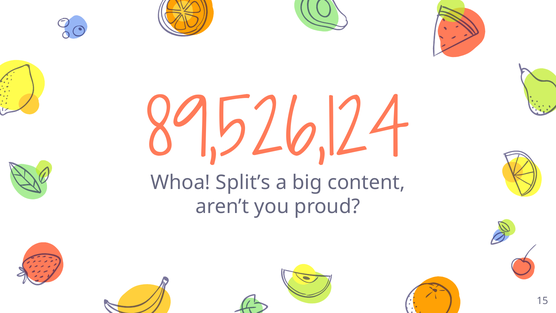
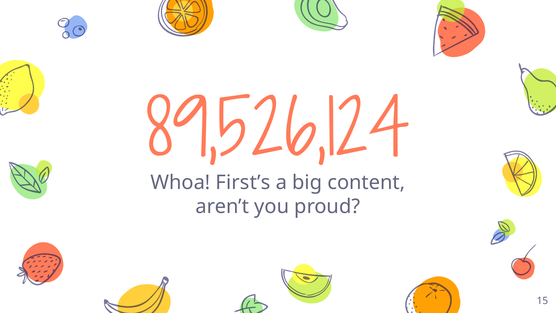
Split’s: Split’s -> First’s (243, 182)
